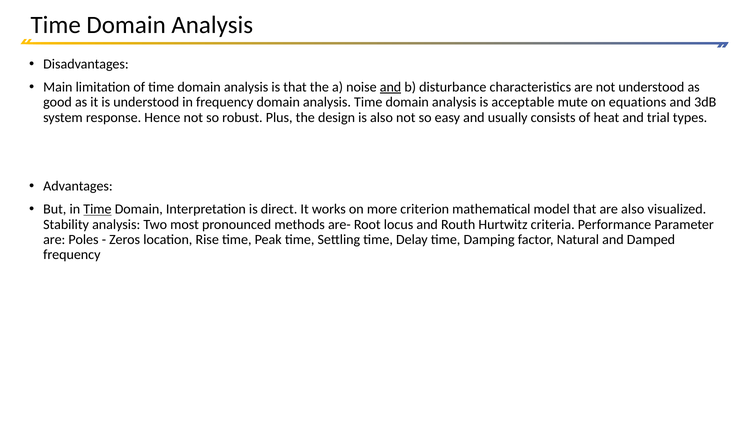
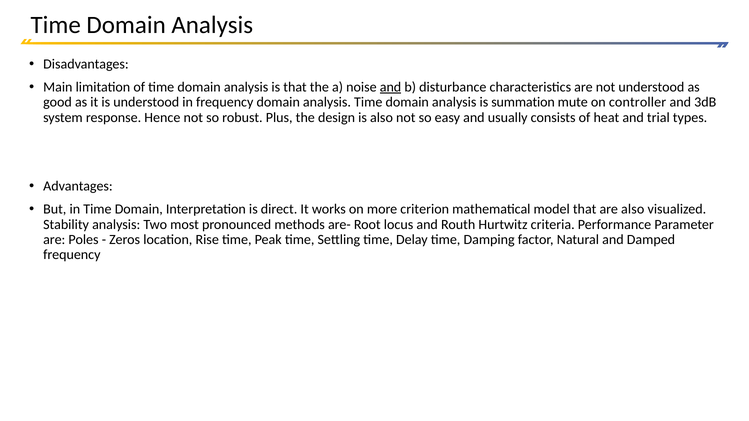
acceptable: acceptable -> summation (523, 102)
equations: equations -> controller (638, 102)
Time underline: present -> none (97, 209)
